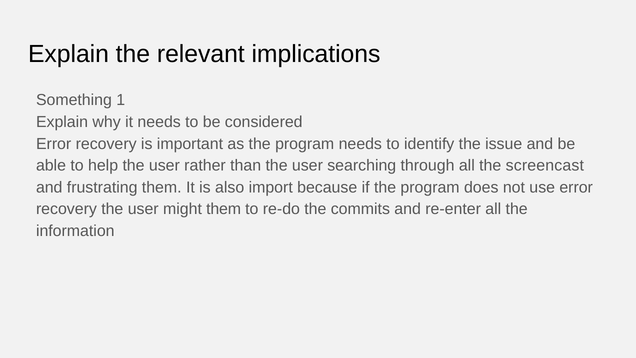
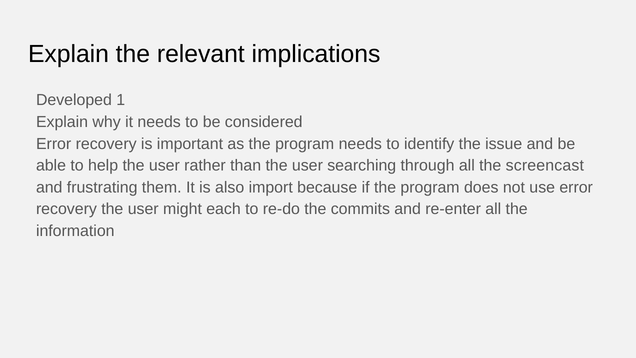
Something: Something -> Developed (74, 100)
might them: them -> each (224, 209)
